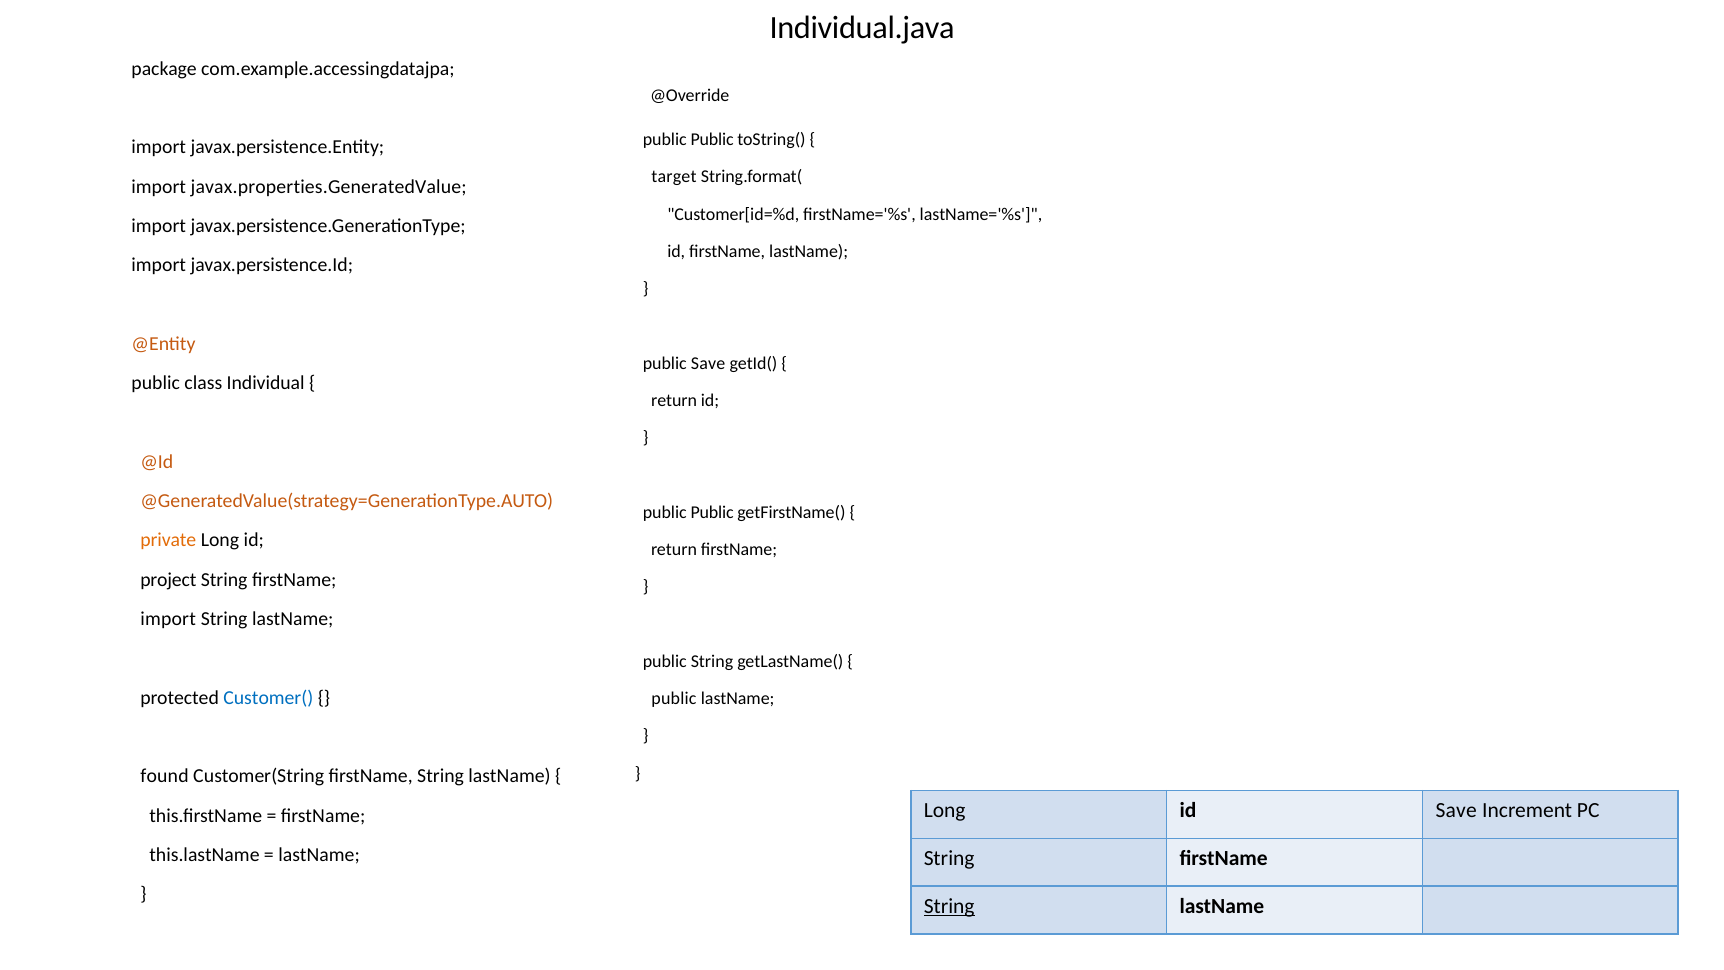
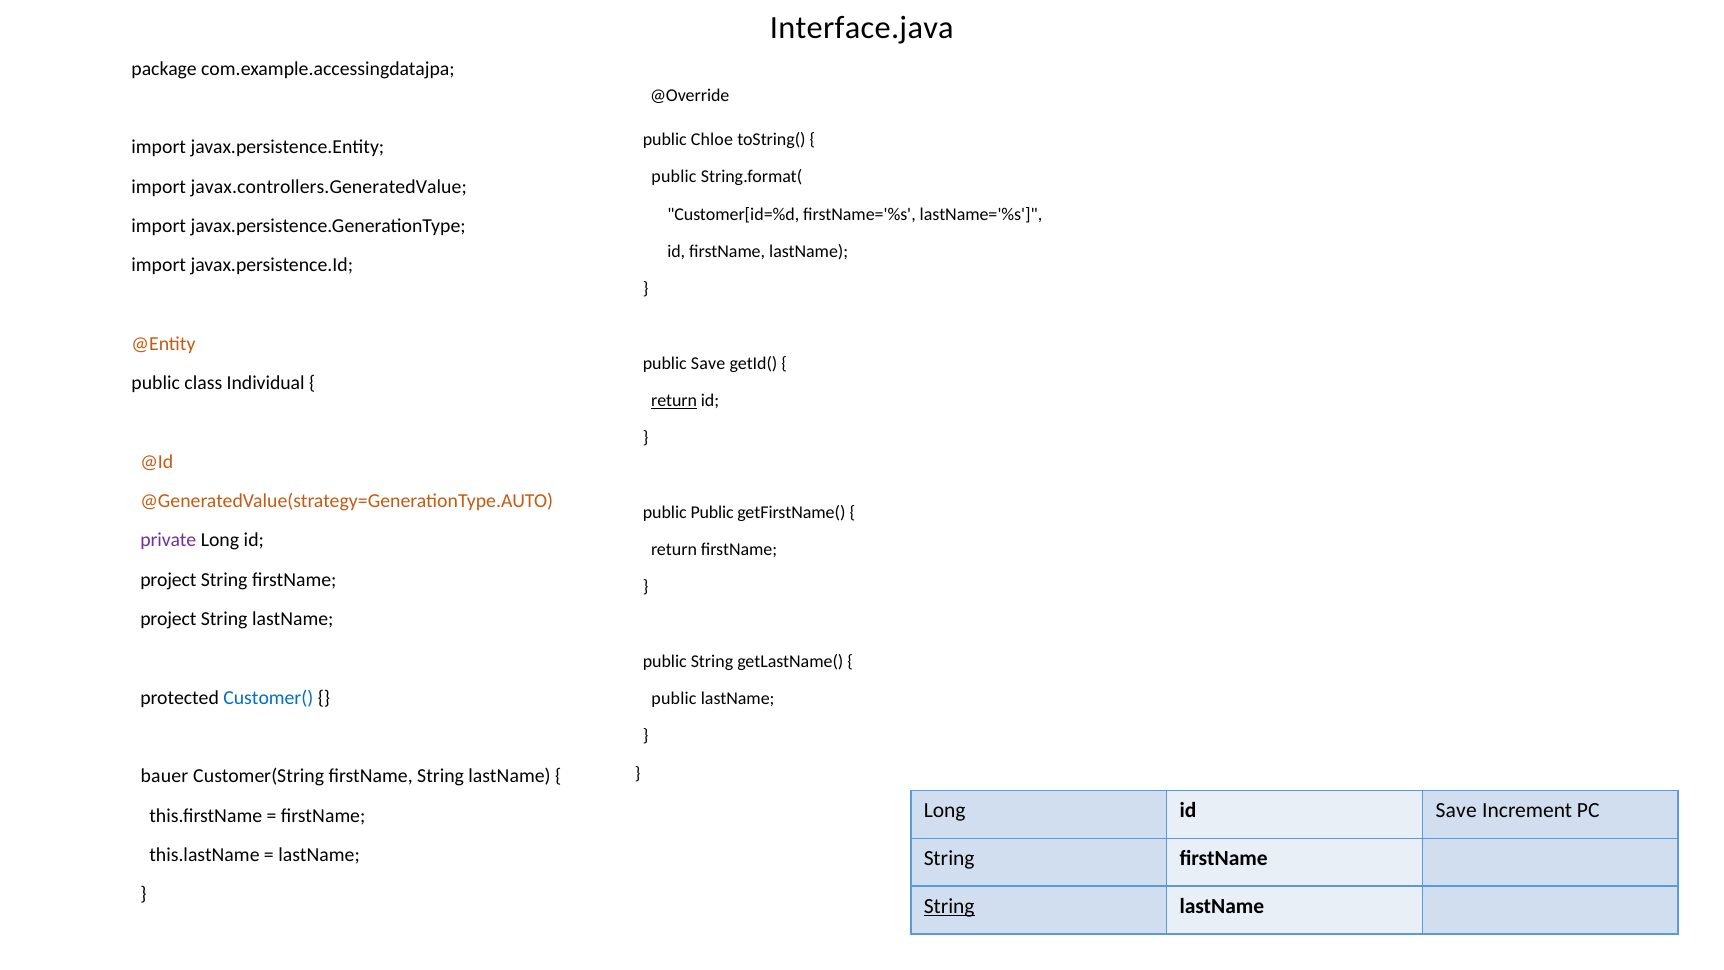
Individual.java: Individual.java -> Interface.java (862, 28)
Public: Public -> Chloe (712, 140)
target: target -> public (674, 177)
javax.properties.GeneratedValue: javax.properties.GeneratedValue -> javax.controllers.GeneratedValue (329, 187)
return underline: none -> present (674, 400)
private colour: orange -> purple (168, 540)
import: import -> project (168, 619)
found: found -> bauer (164, 776)
